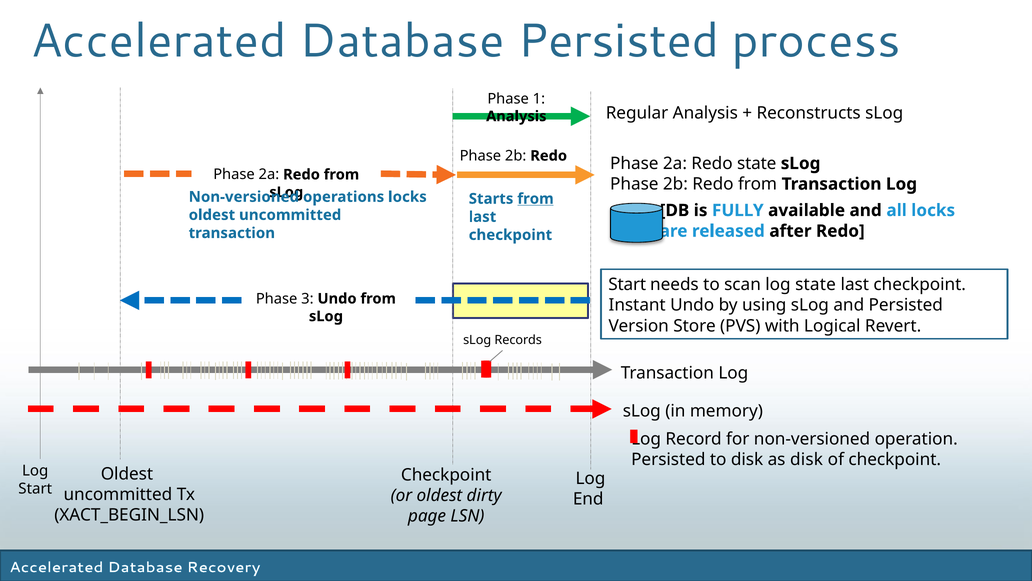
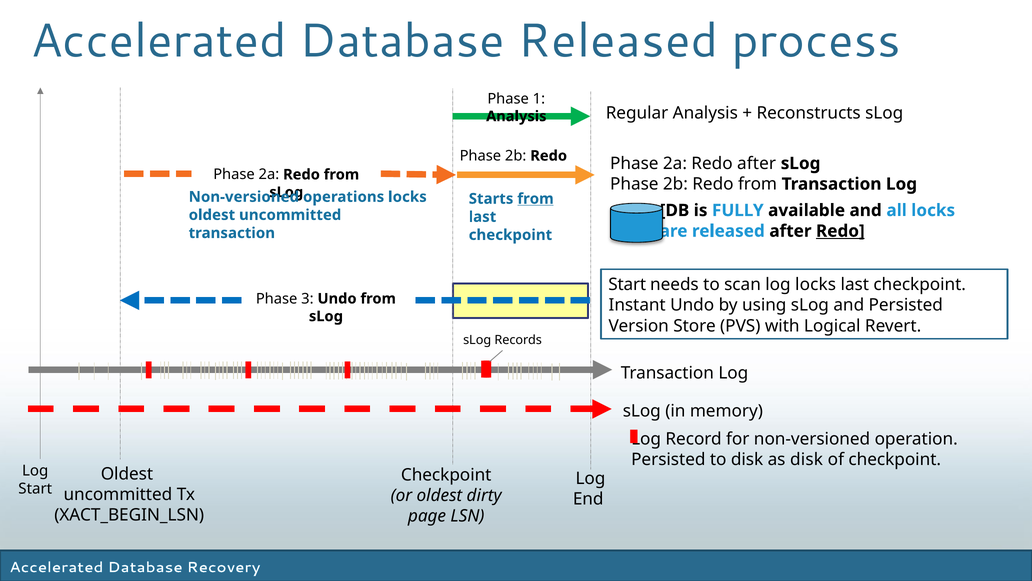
Database Persisted: Persisted -> Released (618, 41)
Redo state: state -> after (757, 163)
Redo underline: none -> present (840, 231)
log state: state -> locks (816, 284)
